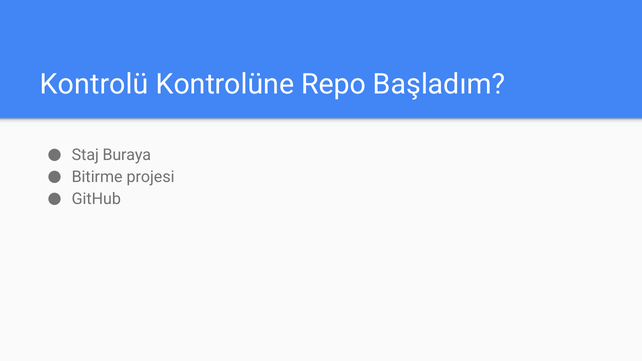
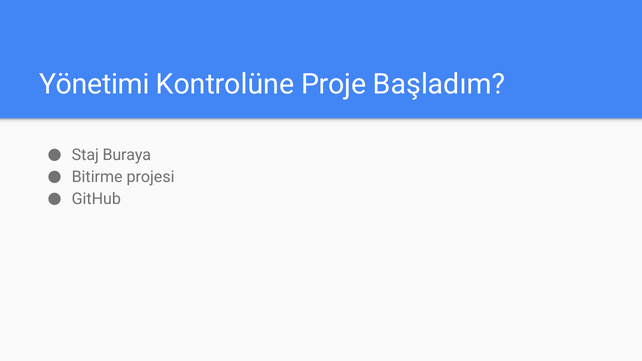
Kontrolü: Kontrolü -> Yönetimi (94, 84)
Repo: Repo -> Proje (334, 84)
